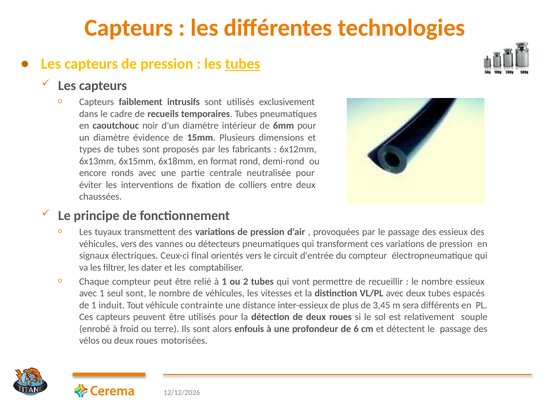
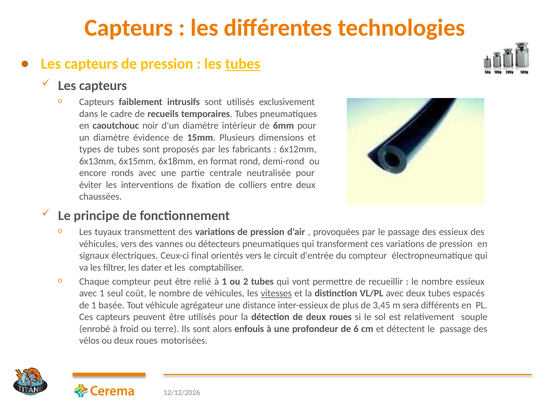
seul sont: sont -> coût (136, 294)
vitesses underline: none -> present (276, 294)
induit: induit -> basée (112, 306)
contrainte: contrainte -> agrégateur (202, 306)
